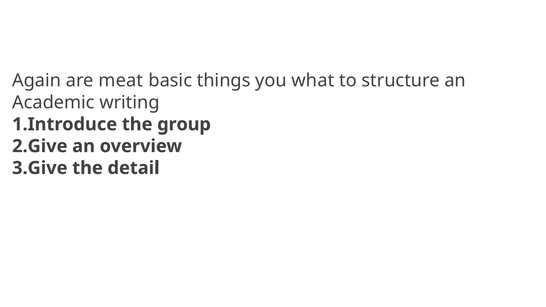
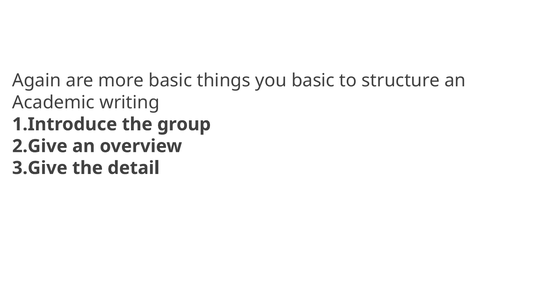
meat: meat -> more (121, 81)
you what: what -> basic (313, 81)
